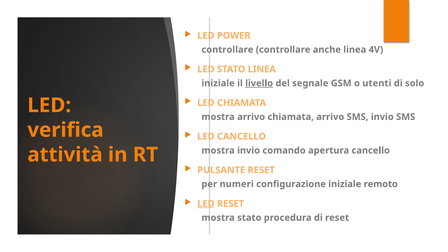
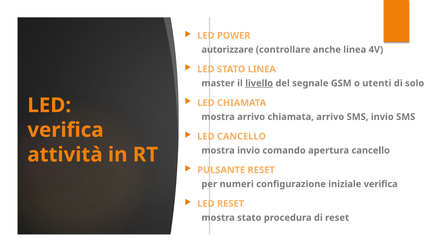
controllare: controllare -> autorizzare (227, 50)
iniziale: iniziale -> master (218, 83)
iniziale remoto: remoto -> verifica (381, 184)
LED underline: present -> none (206, 204)
